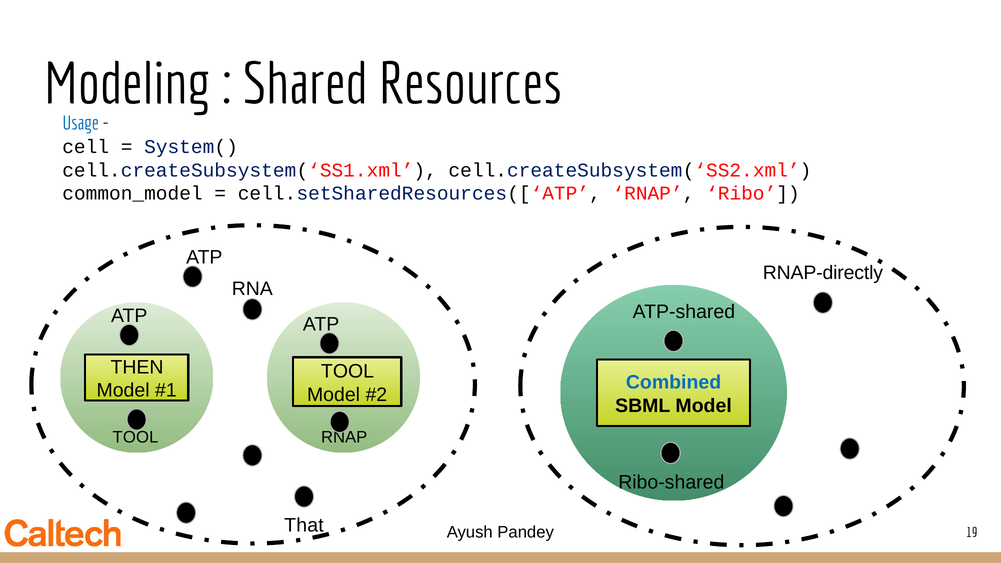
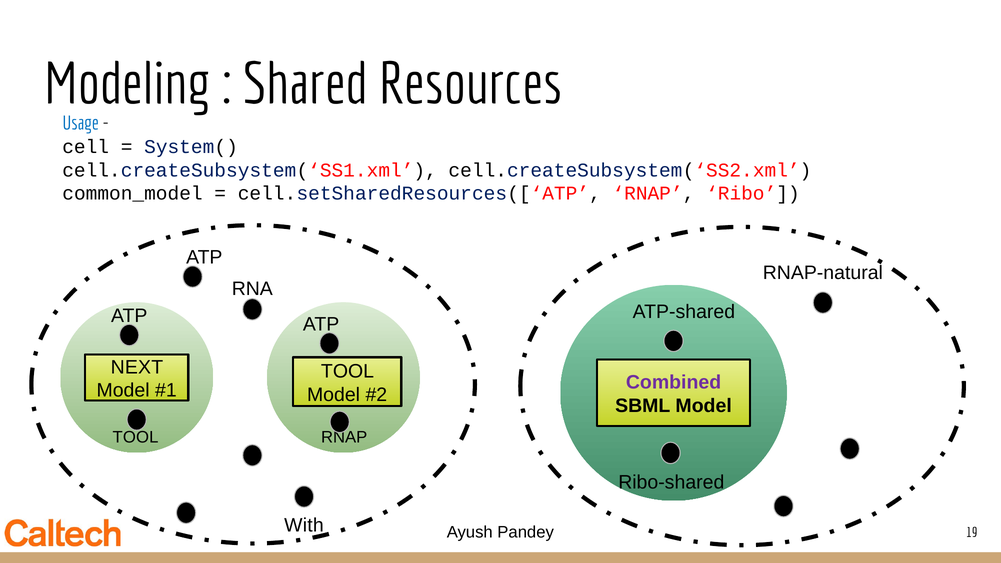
RNAP-directly: RNAP-directly -> RNAP-natural (823, 273)
THEN: THEN -> NEXT (137, 367)
Combined colour: blue -> purple (674, 382)
That: That -> With (304, 525)
